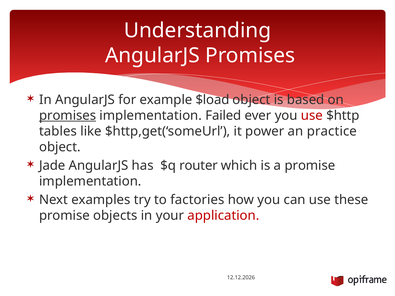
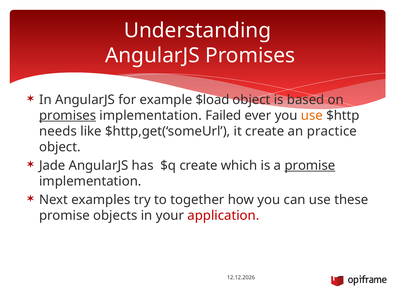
use colour: red -> orange (312, 116)
tables: tables -> needs (58, 131)
it power: power -> create (265, 131)
$q router: router -> create (199, 166)
promise underline: none -> present (310, 166)
factories: factories -> together (197, 200)
